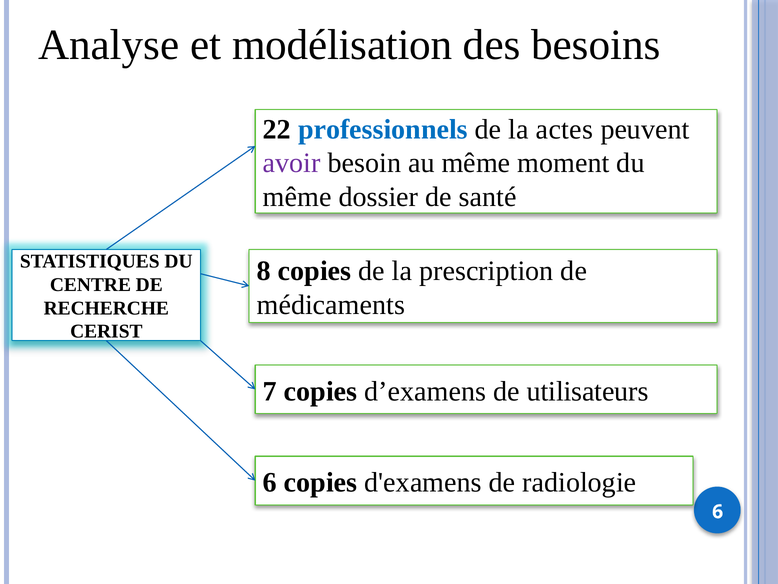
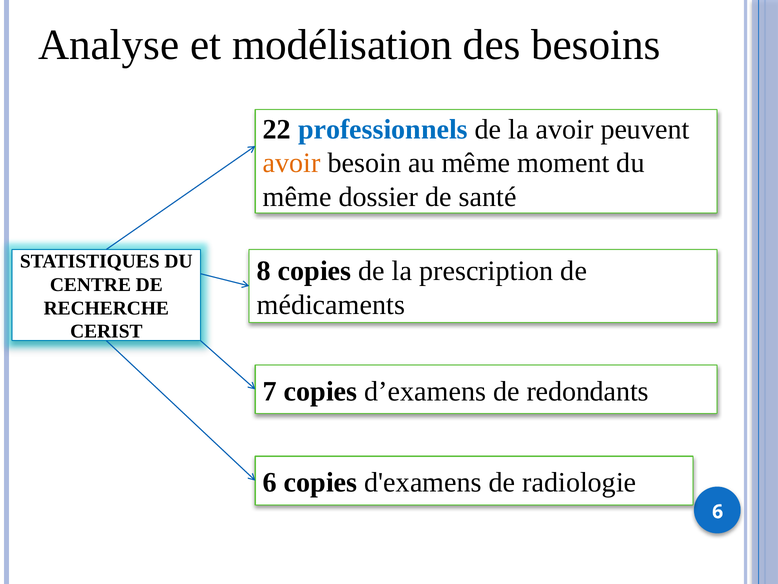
la actes: actes -> avoir (565, 129)
avoir colour: purple -> orange (292, 163)
utilisateurs: utilisateurs -> redondants (588, 391)
